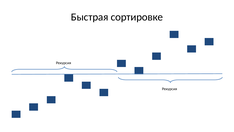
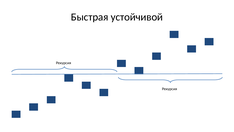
сортировке: сортировке -> устойчивой (137, 17)
